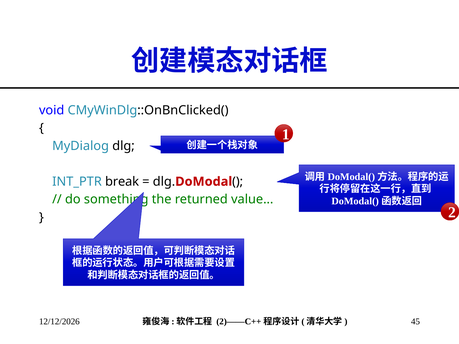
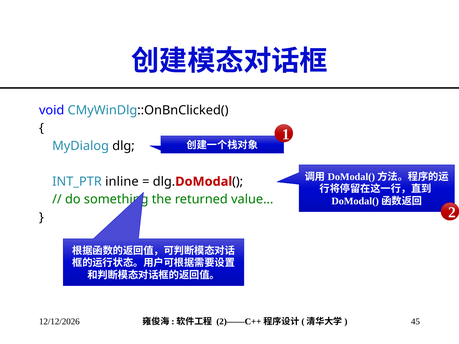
break: break -> inline (122, 182)
